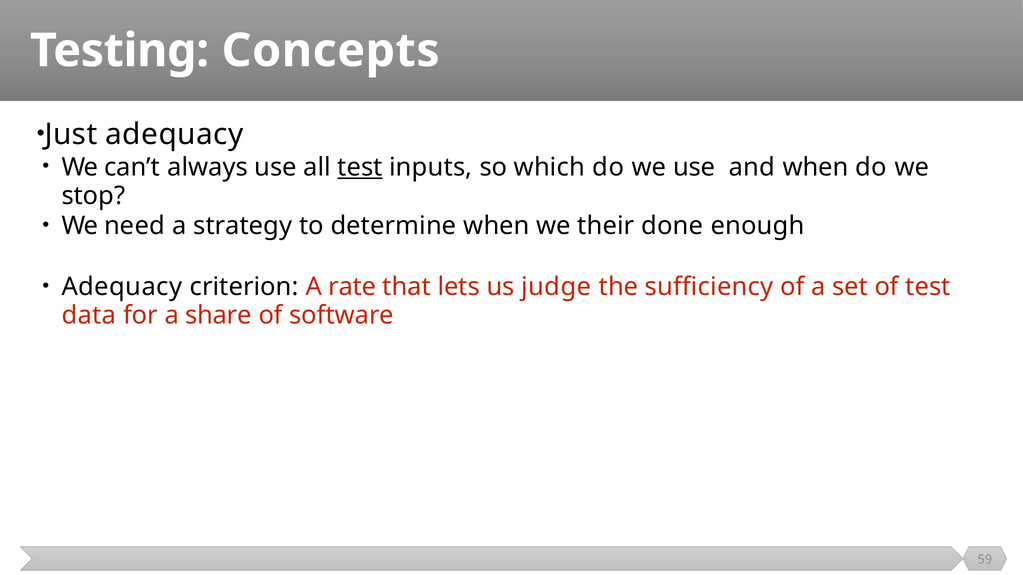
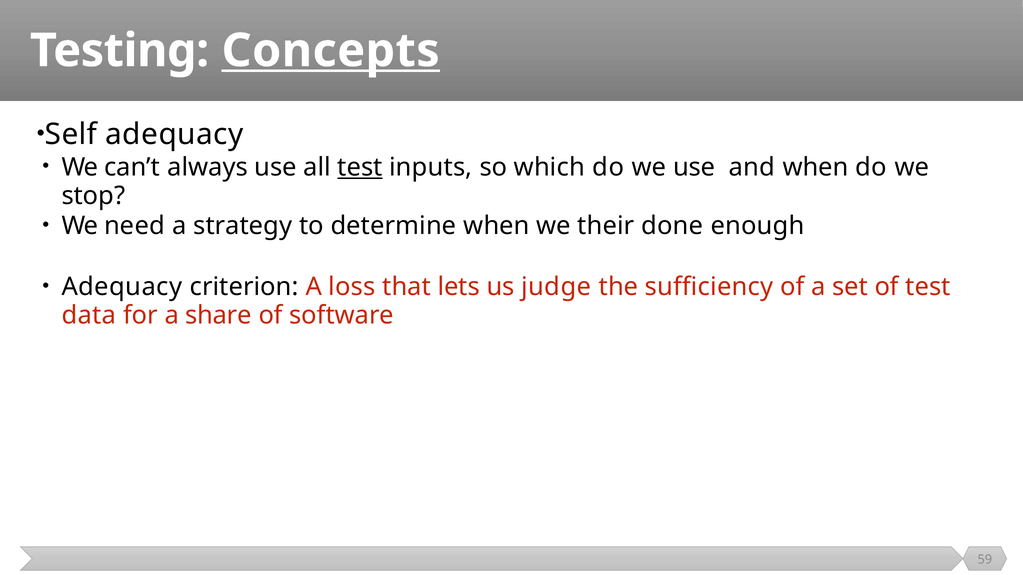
Concepts underline: none -> present (331, 51)
Just: Just -> Self (71, 135)
rate: rate -> loss (352, 287)
